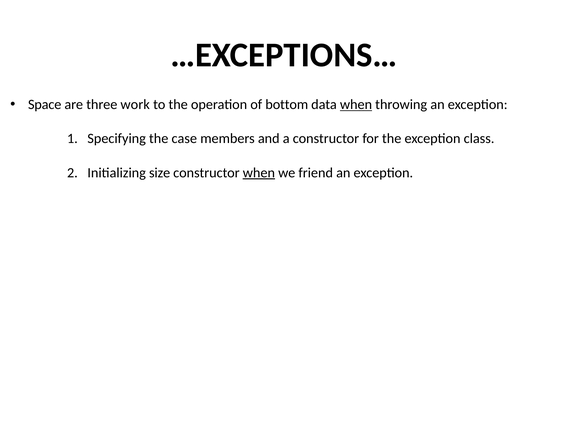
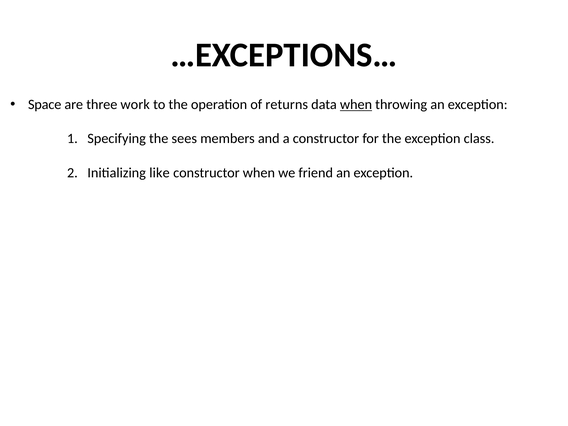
bottom: bottom -> returns (287, 105)
case: case -> sees (184, 139)
size: size -> like (159, 173)
when underline: present -> none (259, 173)
